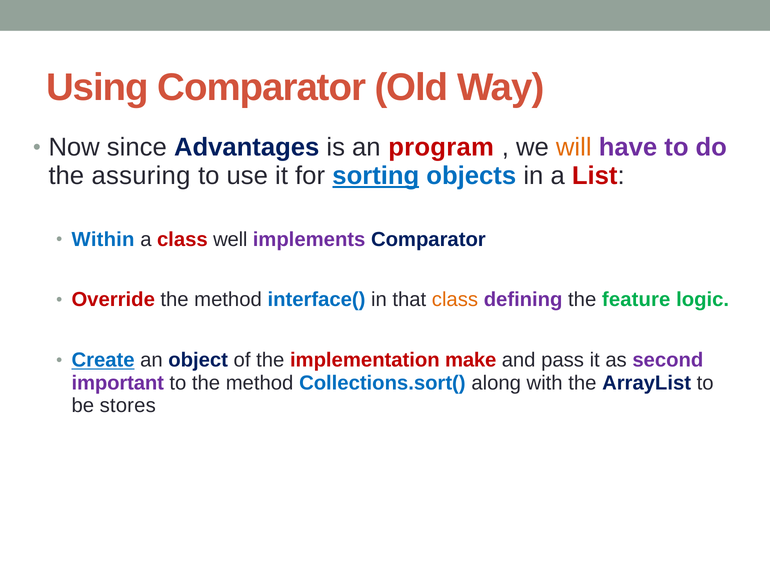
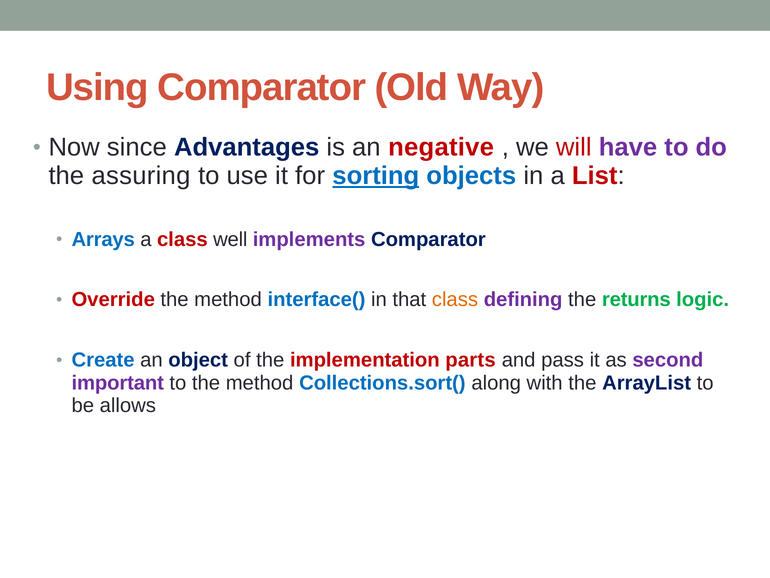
program: program -> negative (441, 147)
will colour: orange -> red (574, 147)
Within: Within -> Arrays (103, 239)
feature: feature -> returns (636, 300)
Create underline: present -> none (103, 360)
make: make -> parts (471, 360)
stores: stores -> allows (128, 405)
